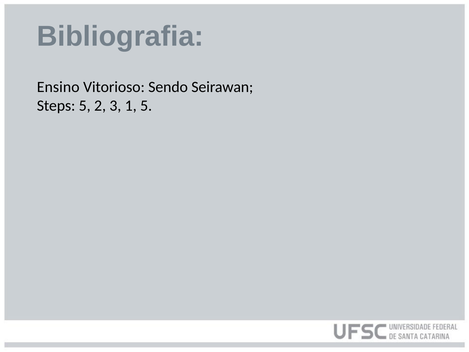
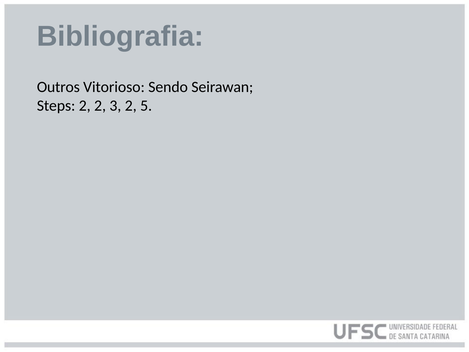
Ensino: Ensino -> Outros (58, 87)
Steps 5: 5 -> 2 (85, 106)
3 1: 1 -> 2 (131, 106)
